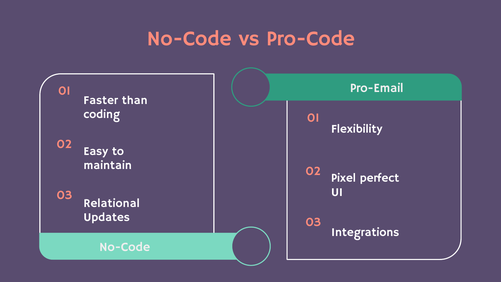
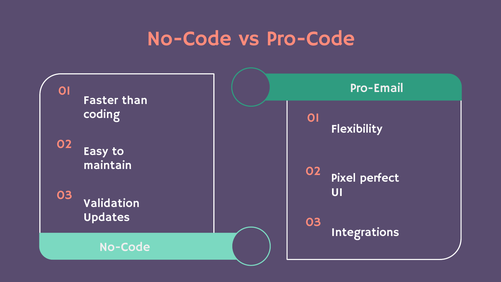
Relational: Relational -> Validation (112, 203)
